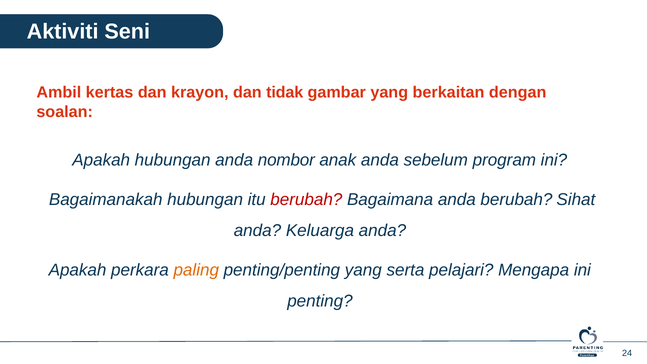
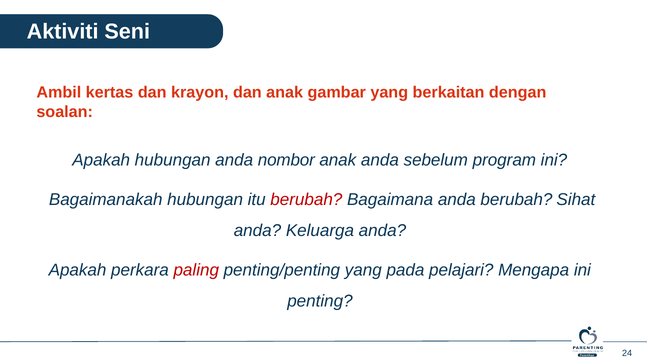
dan tidak: tidak -> anak (285, 92)
paling colour: orange -> red (196, 270)
serta: serta -> pada (405, 270)
